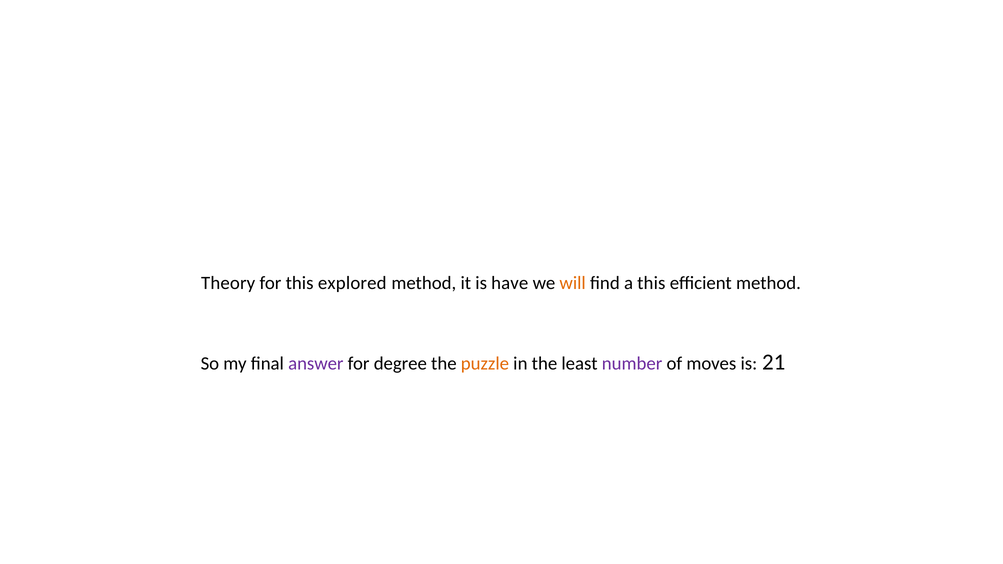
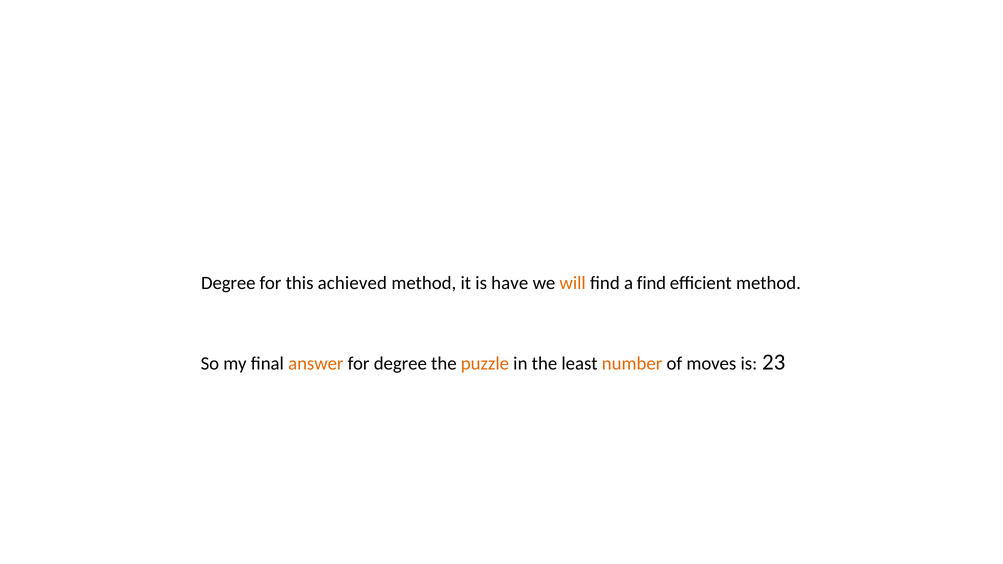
Theory: Theory -> Degree (228, 283)
explored: explored -> achieved (352, 283)
a this: this -> find (651, 283)
answer colour: purple -> orange (316, 363)
number colour: purple -> orange (632, 363)
21: 21 -> 23 (774, 362)
